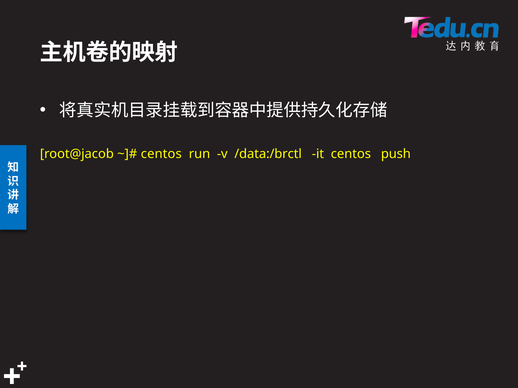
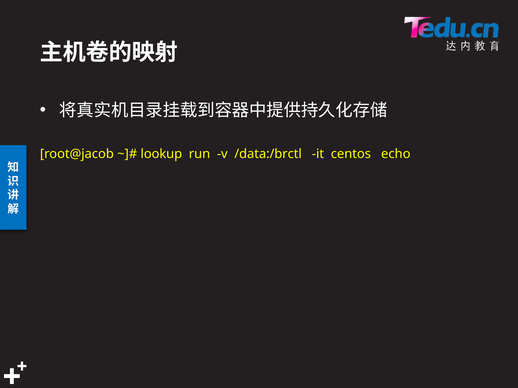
centos: centos -> lookup (161, 154)
push: push -> echo (396, 154)
